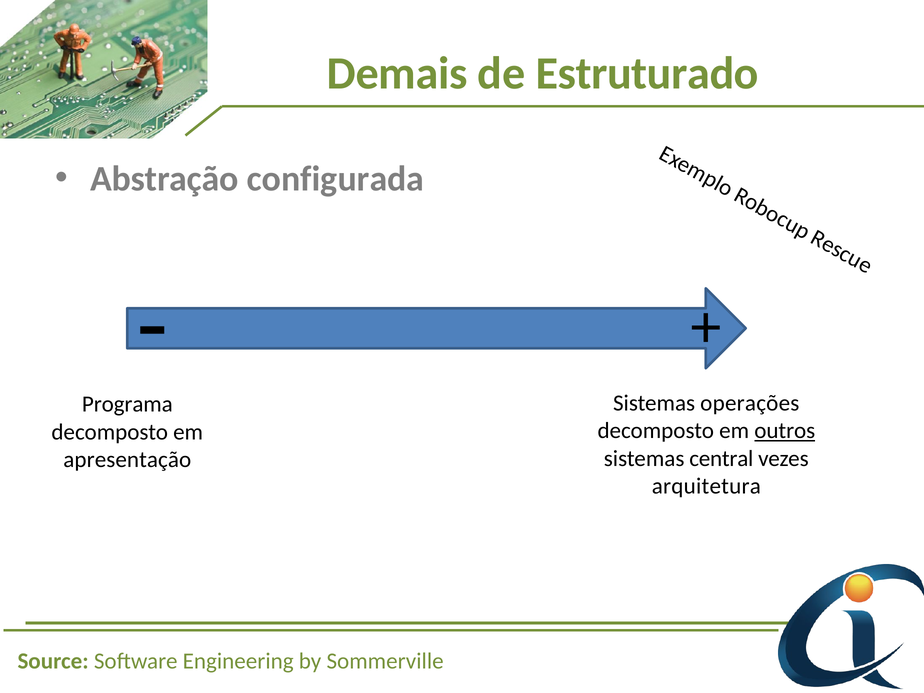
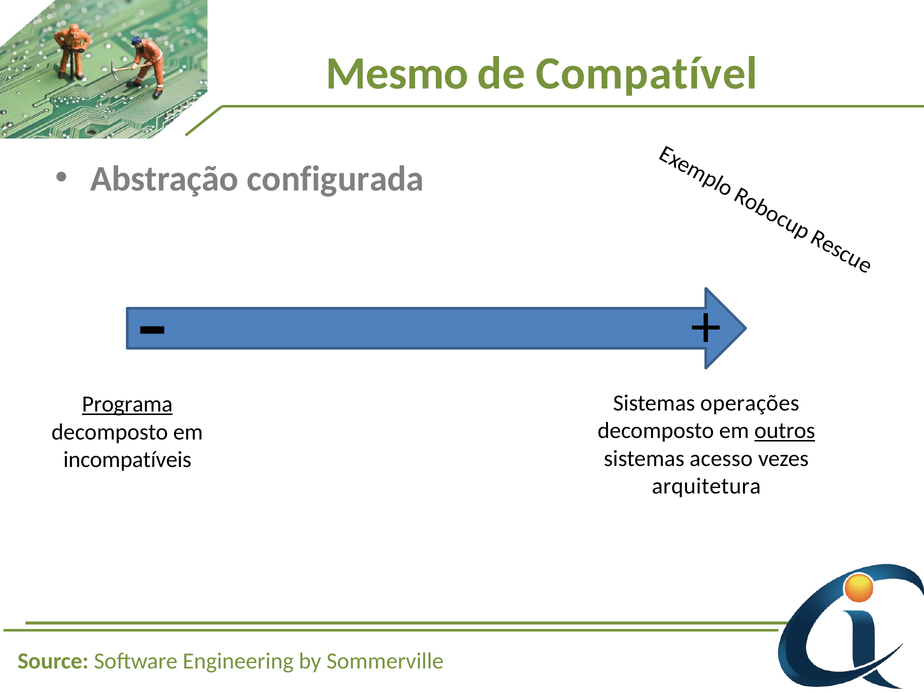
Demais: Demais -> Mesmo (397, 74)
Estruturado: Estruturado -> Compatível (647, 74)
Programa underline: none -> present (127, 404)
central: central -> acesso (721, 459)
apresentação: apresentação -> incompatíveis (127, 460)
